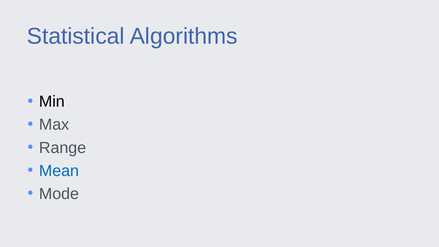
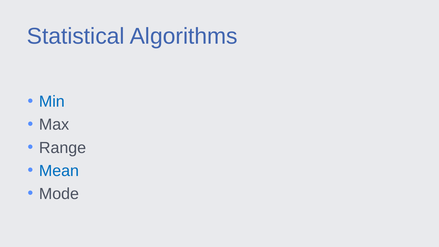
Min colour: black -> blue (52, 102)
